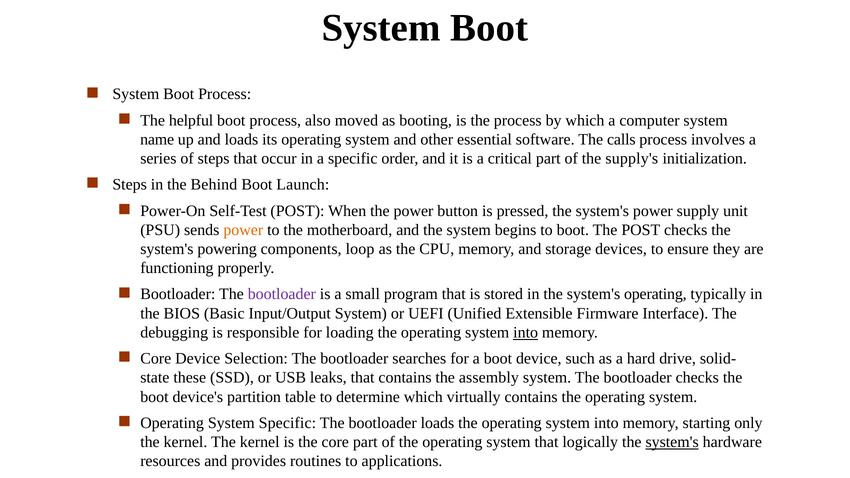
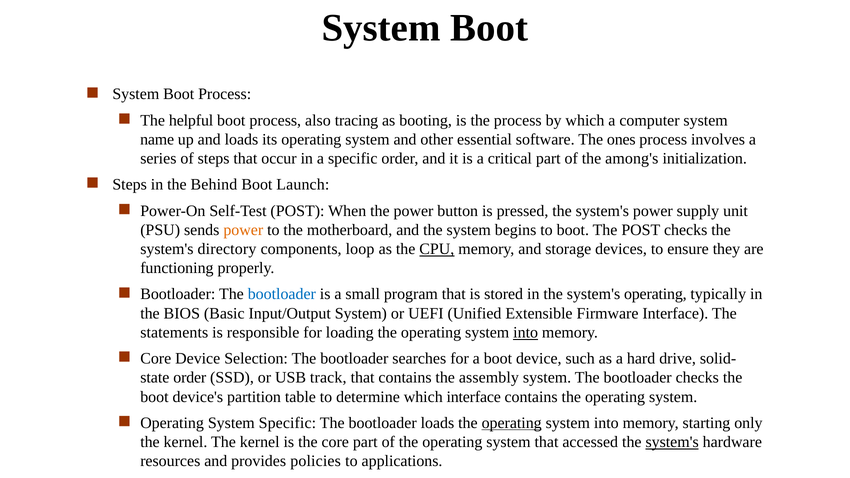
moved: moved -> tracing (356, 120)
calls: calls -> ones (621, 139)
supply's: supply's -> among's (632, 159)
powering: powering -> directory (227, 249)
CPU underline: none -> present (437, 249)
bootloader colour: purple -> blue (282, 294)
debugging: debugging -> statements (174, 333)
these: these -> order (190, 378)
leaks: leaks -> track (328, 378)
which virtually: virtually -> interface (474, 397)
operating underline: none -> present (512, 423)
logically: logically -> accessed (590, 442)
routines: routines -> policies (316, 461)
